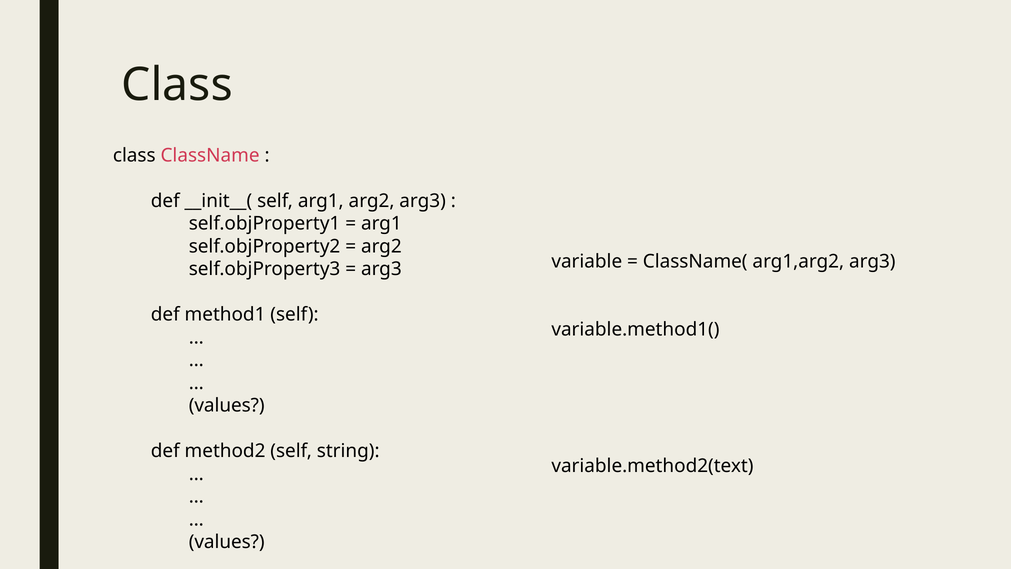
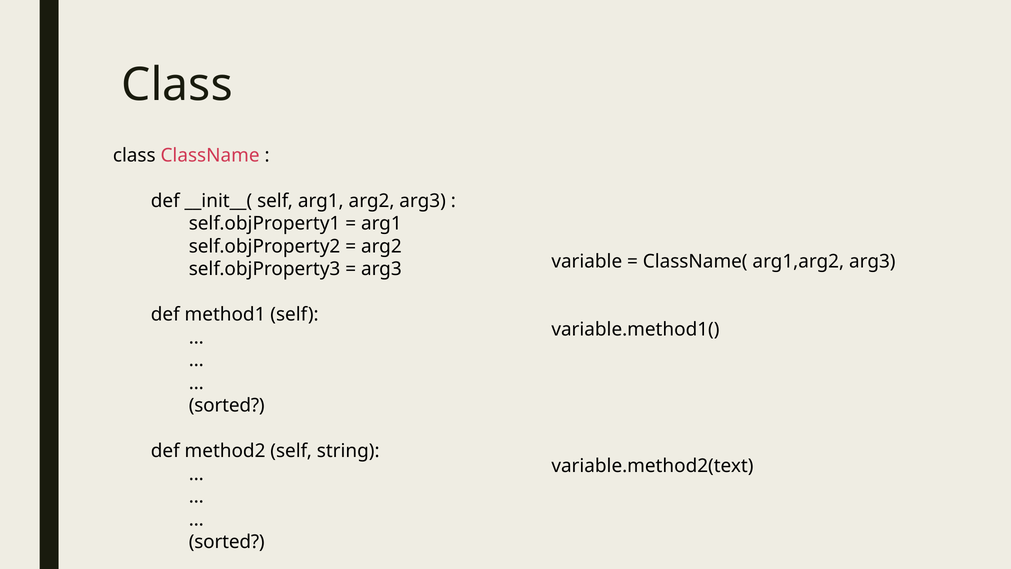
values: values -> sorted (227, 405)
values: values -> sorted (227, 542)
